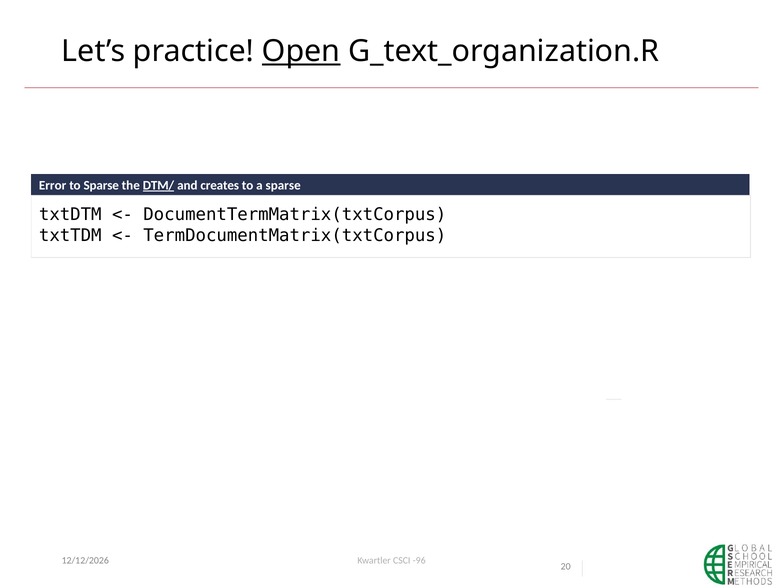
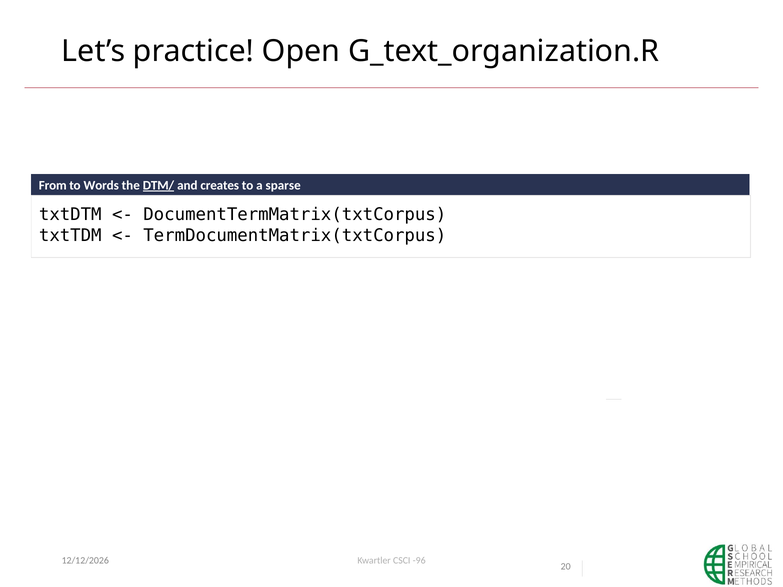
Open underline: present -> none (301, 51)
Error: Error -> From (53, 186)
to Sparse: Sparse -> Words (101, 186)
